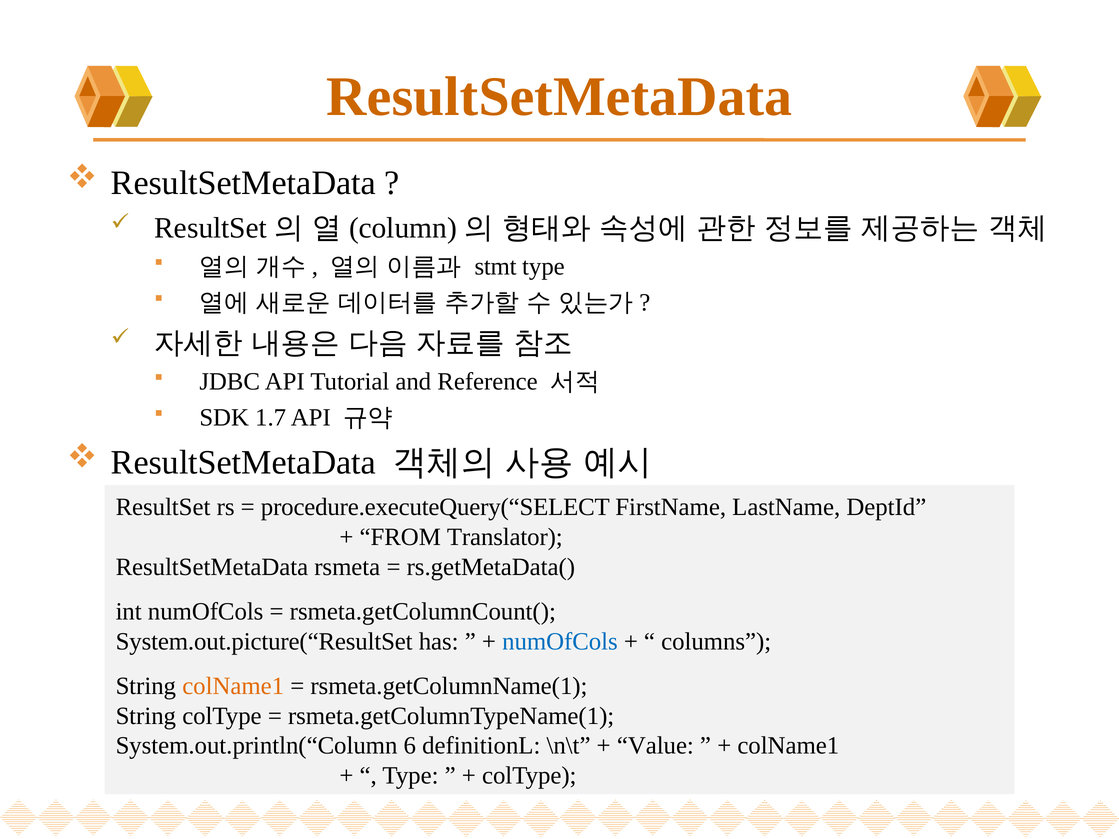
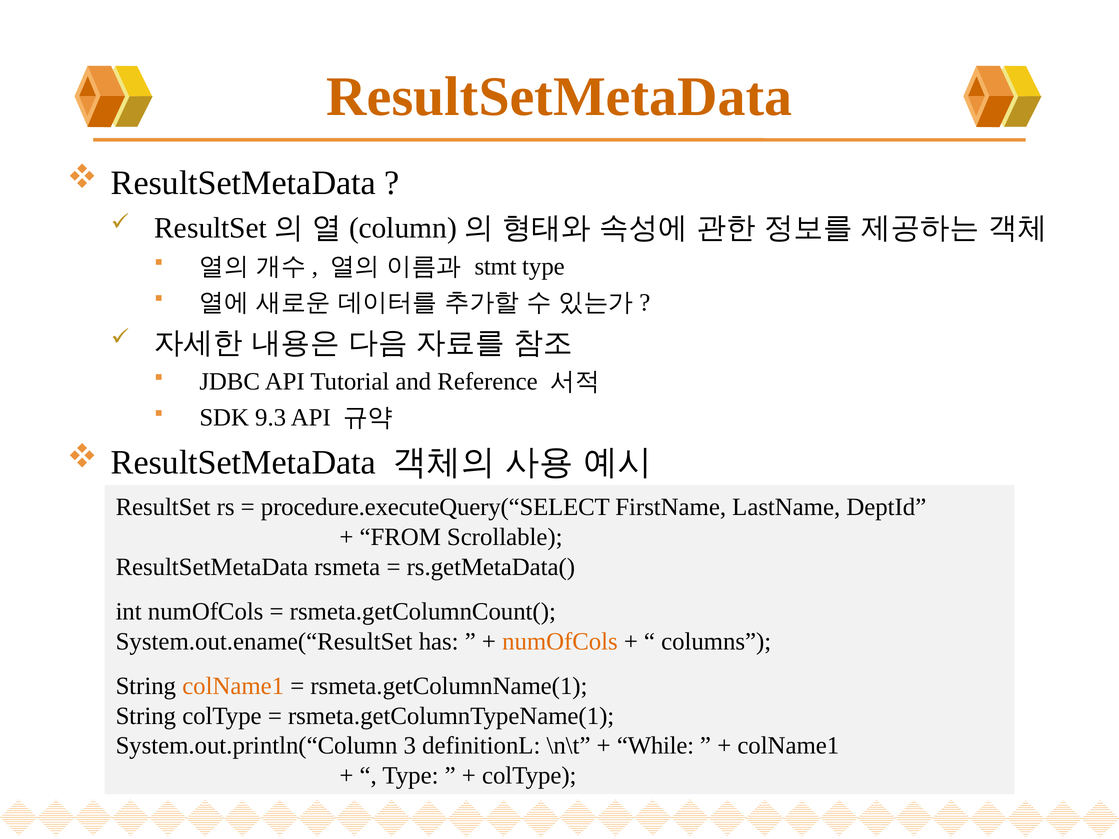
1.7: 1.7 -> 9.3 (271, 418)
Translator: Translator -> Scrollable (505, 537)
System.out.picture(“ResultSet: System.out.picture(“ResultSet -> System.out.ename(“ResultSet (264, 642)
numOfCols colour: blue -> orange (560, 642)
6: 6 -> 3 (410, 746)
Value: Value -> While (655, 746)
